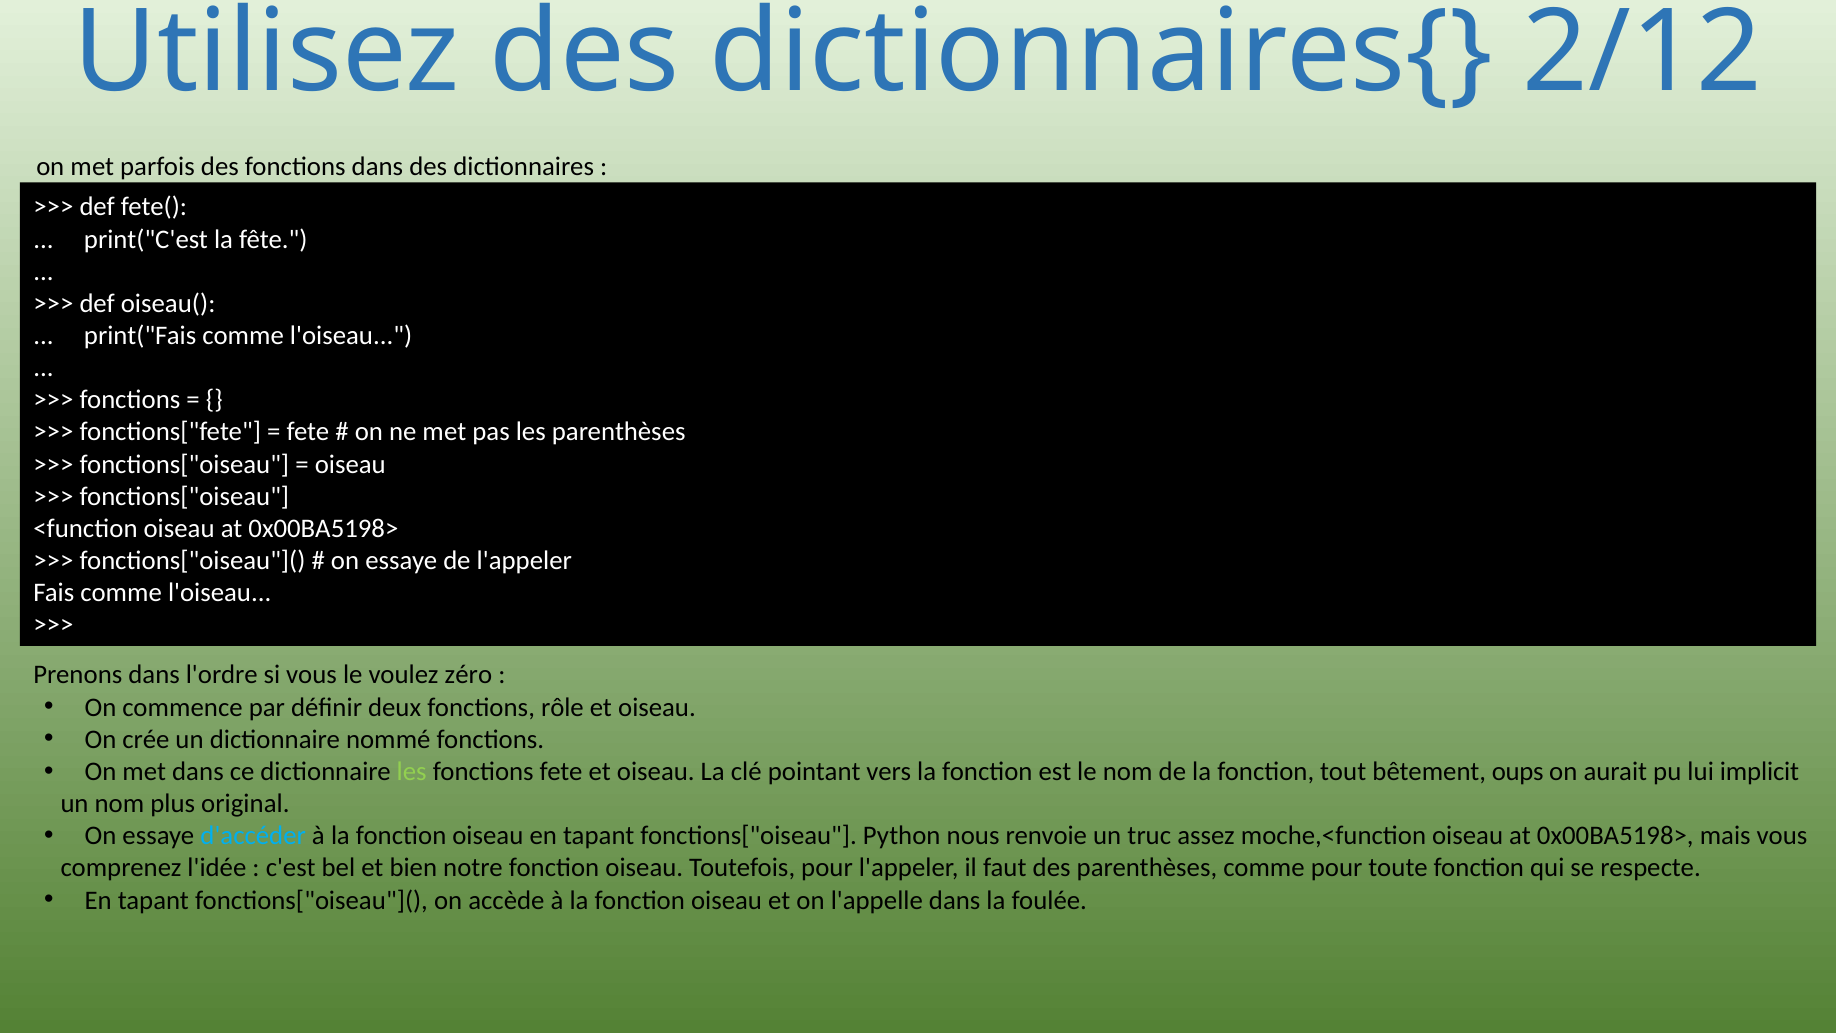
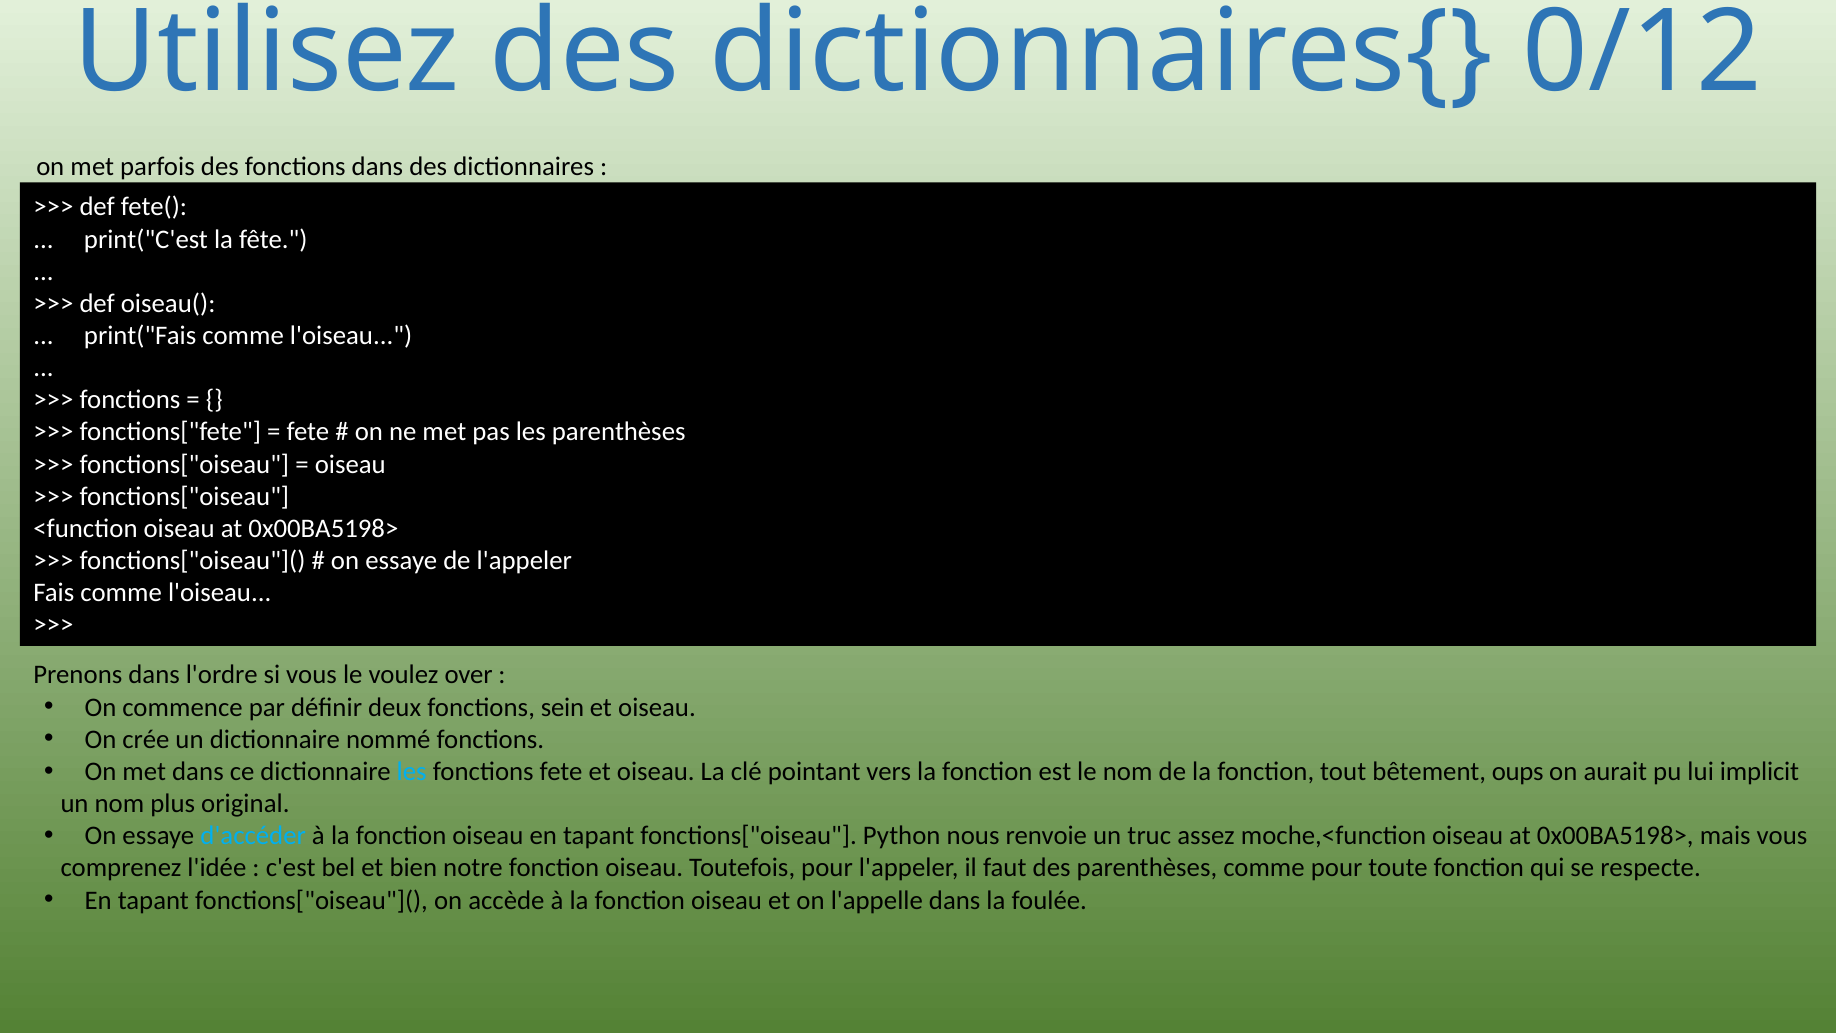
2/12: 2/12 -> 0/12 (1643, 53)
zéro: zéro -> over (469, 675)
rôle: rôle -> sein (563, 707)
les colour: light green -> light blue (412, 771)
